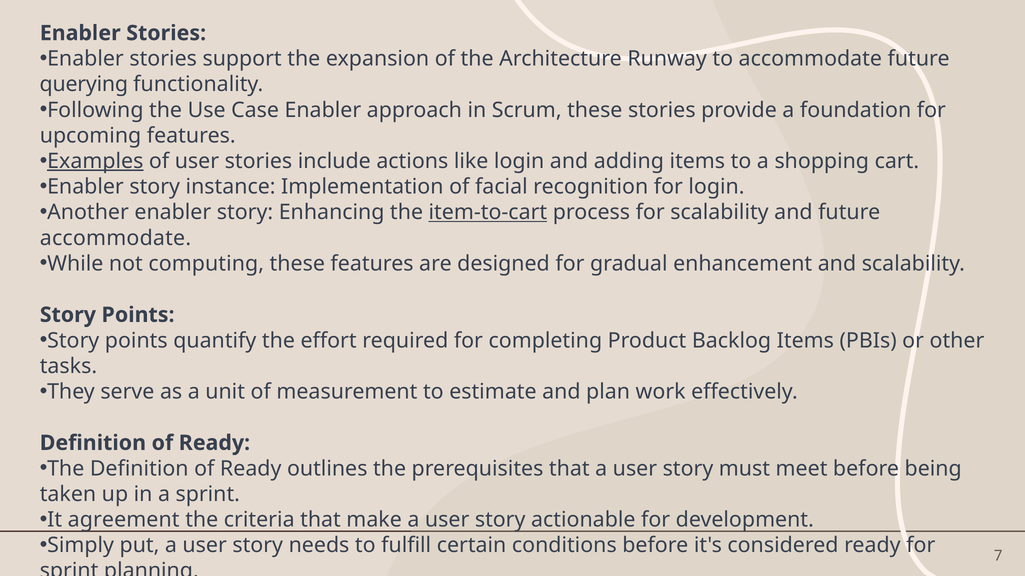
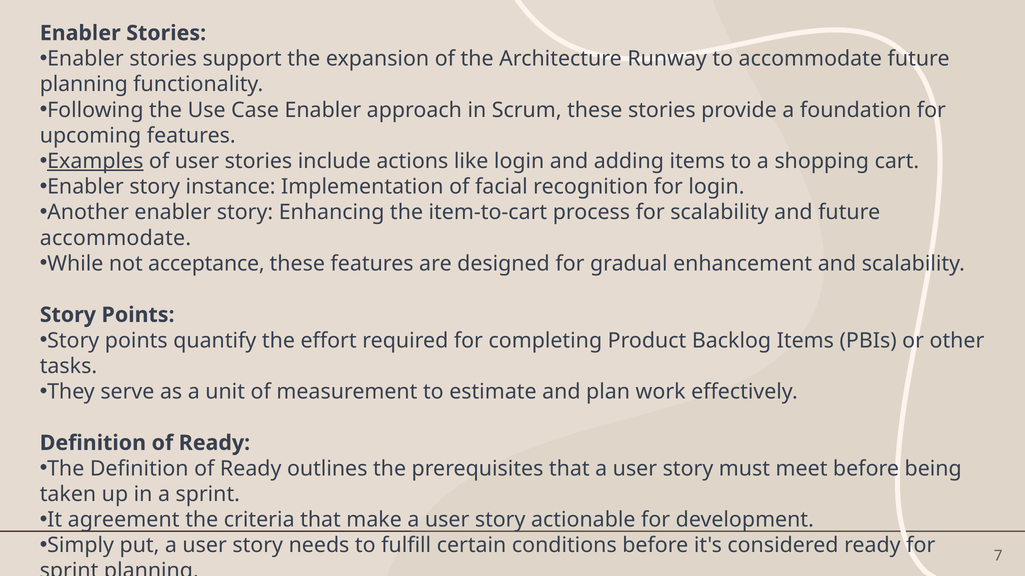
querying: querying -> planning (84, 84)
item-to-cart underline: present -> none (488, 213)
computing: computing -> acceptance (206, 264)
